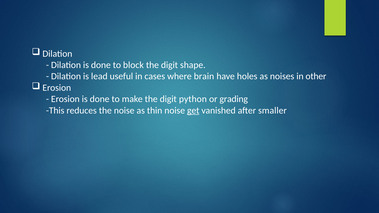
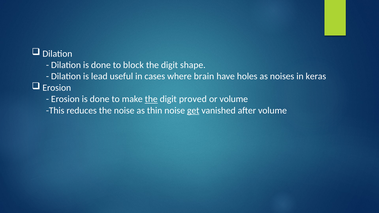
other: other -> keras (316, 76)
the underline: none -> present (151, 99)
python: python -> proved (193, 99)
or grading: grading -> volume (234, 99)
after smaller: smaller -> volume (272, 111)
